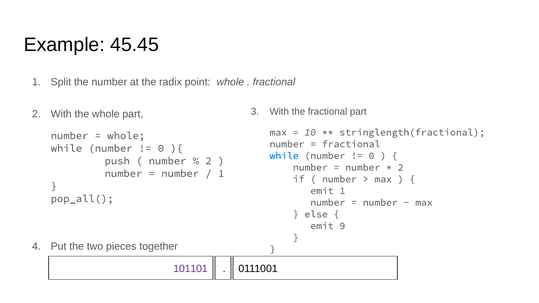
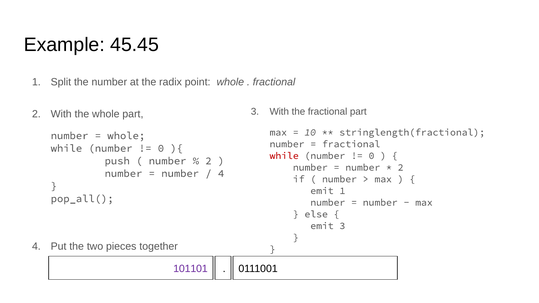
while colour: blue -> red (284, 156)
1: 1 -> 4 (221, 174)
emit 9: 9 -> 3 (342, 226)
